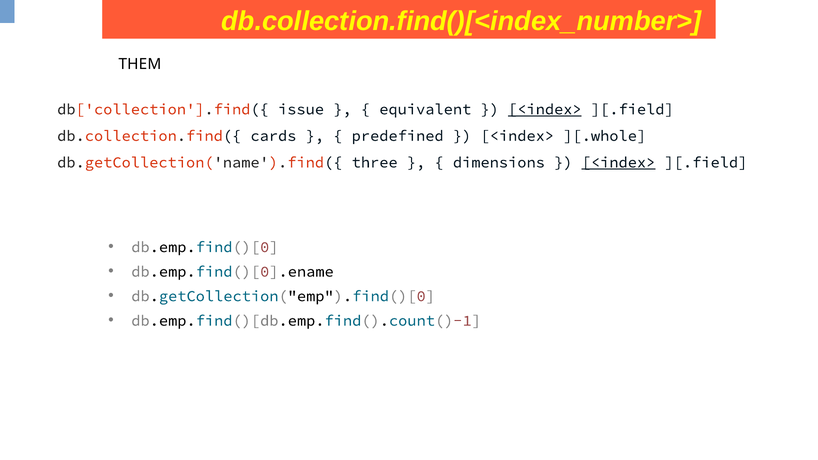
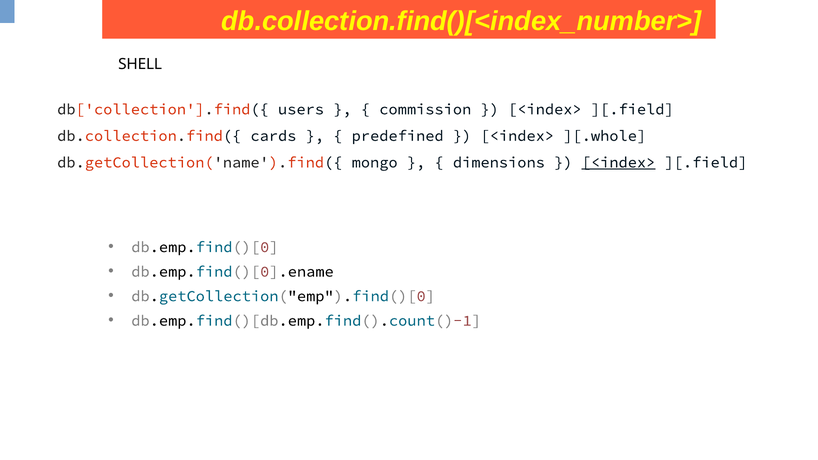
THEM: THEM -> SHELL (140, 64)
issue: issue -> users (301, 109)
equivalent: equivalent -> commission (425, 109)
<index> underline: present -> none (545, 109)
three: three -> mongo (375, 162)
